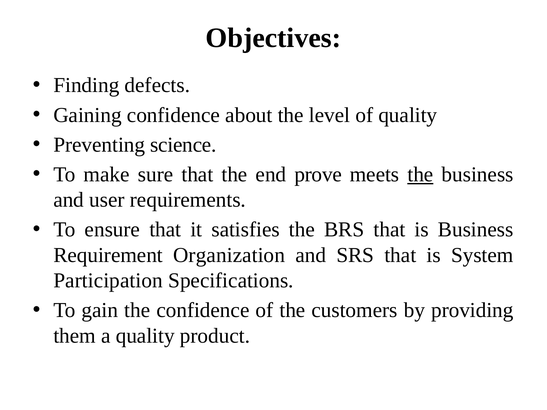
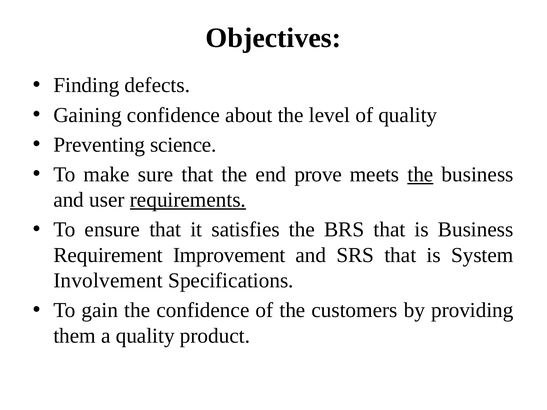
requirements underline: none -> present (188, 200)
Organization: Organization -> Improvement (229, 255)
Participation: Participation -> Involvement (108, 281)
